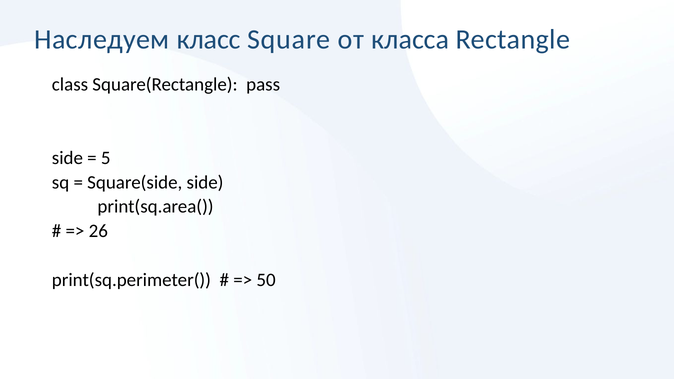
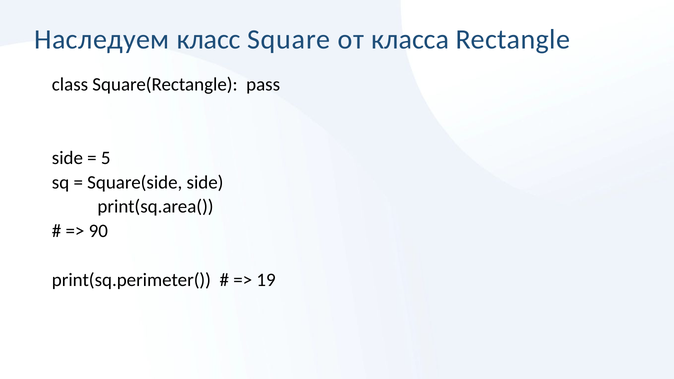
26: 26 -> 90 (98, 231)
50: 50 -> 19 (266, 280)
